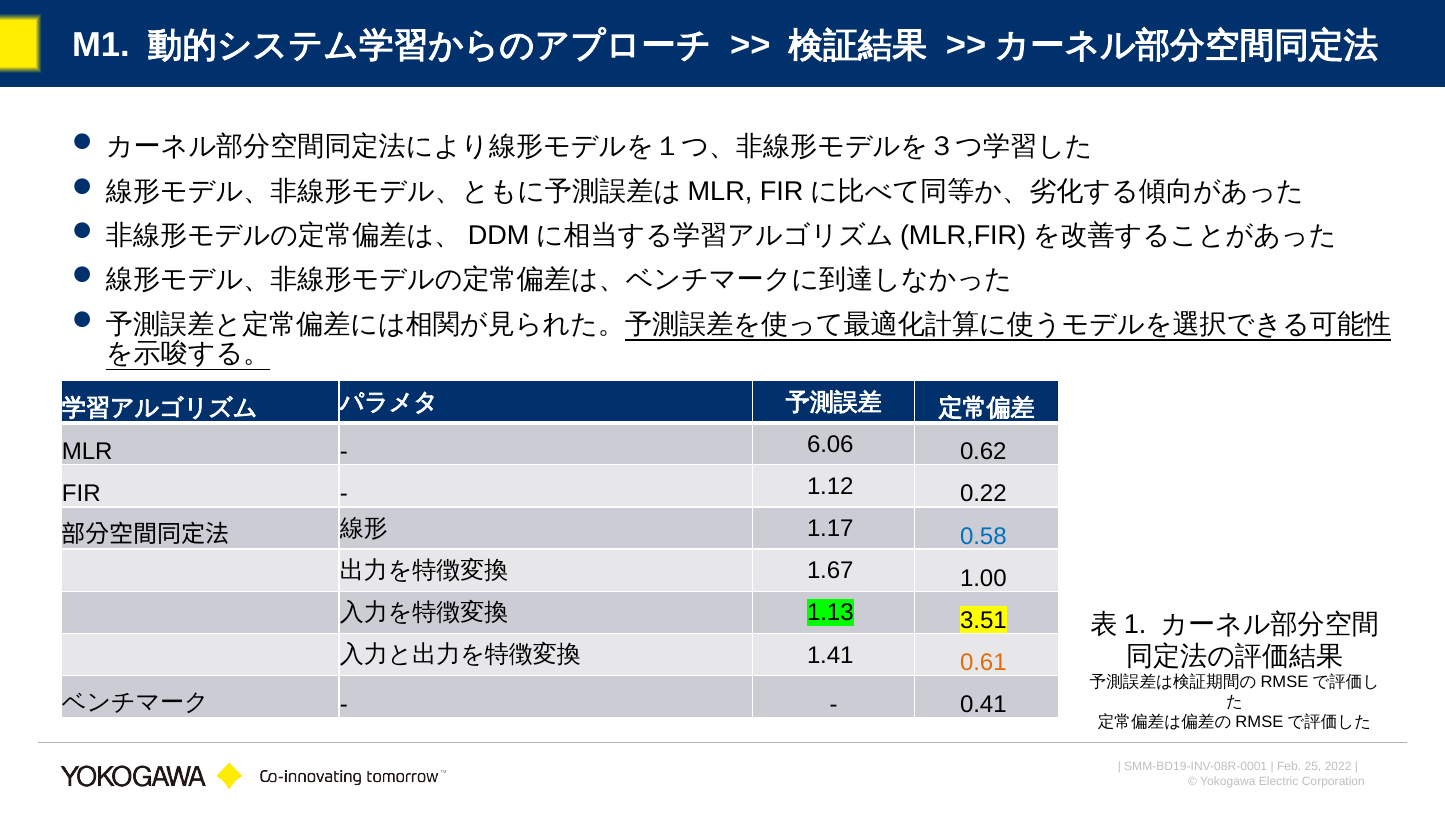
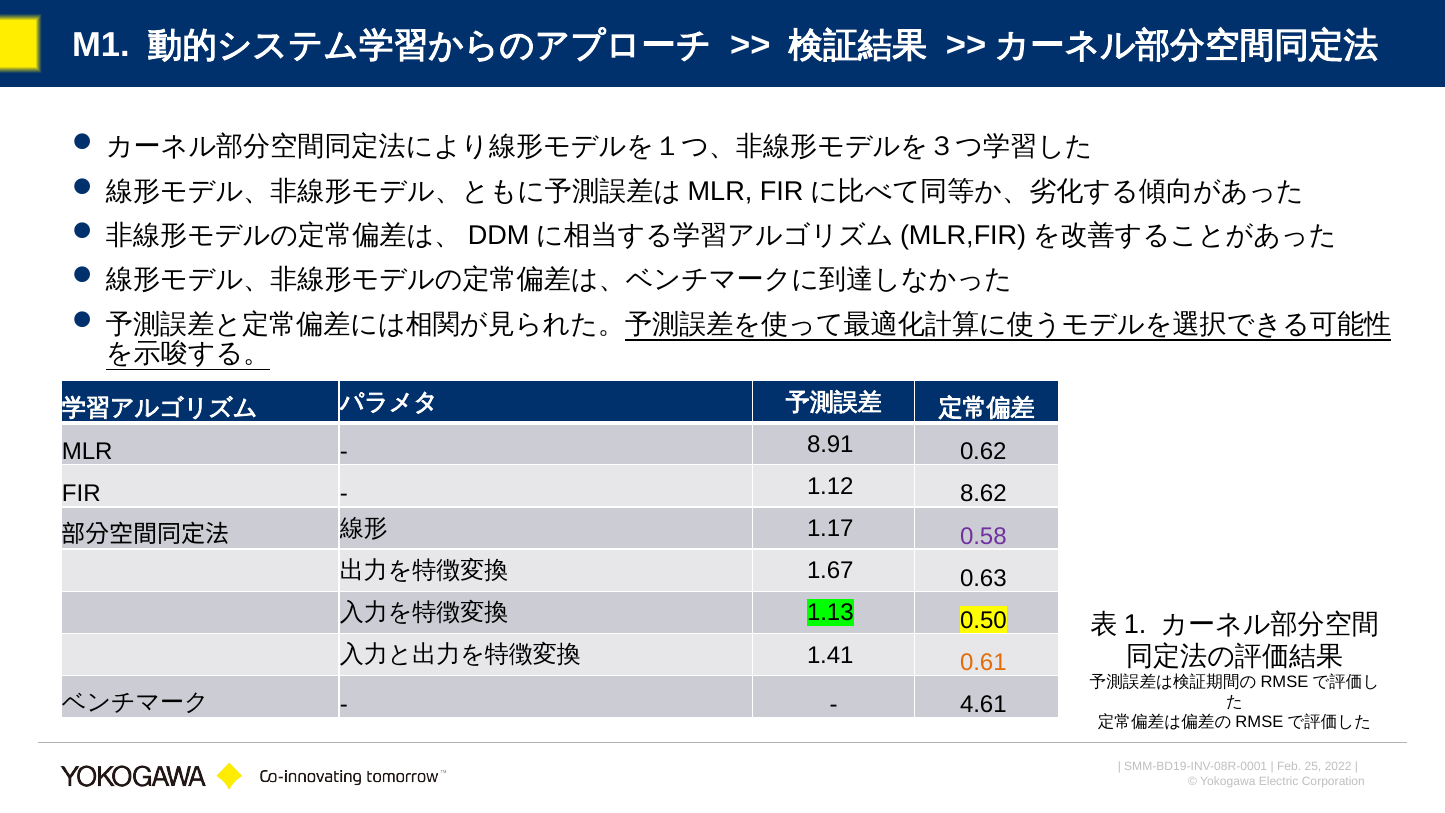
6.06: 6.06 -> 8.91 (830, 444)
0.22: 0.22 -> 8.62 (983, 494)
0.58 colour: blue -> purple (983, 536)
1.00: 1.00 -> 0.63 (983, 578)
3.51: 3.51 -> 0.50 (983, 620)
0.41: 0.41 -> 4.61 (983, 704)
